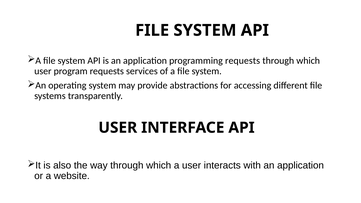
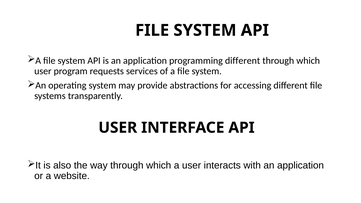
programming requests: requests -> different (243, 61)
